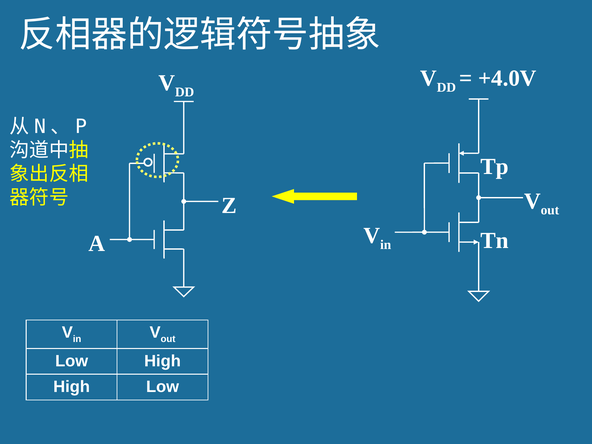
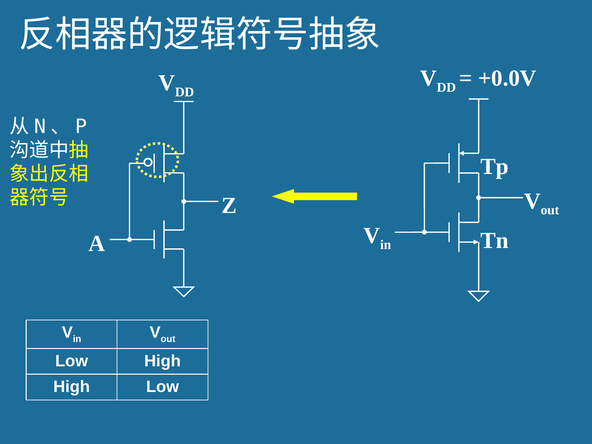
+4.0V: +4.0V -> +0.0V (507, 78)
